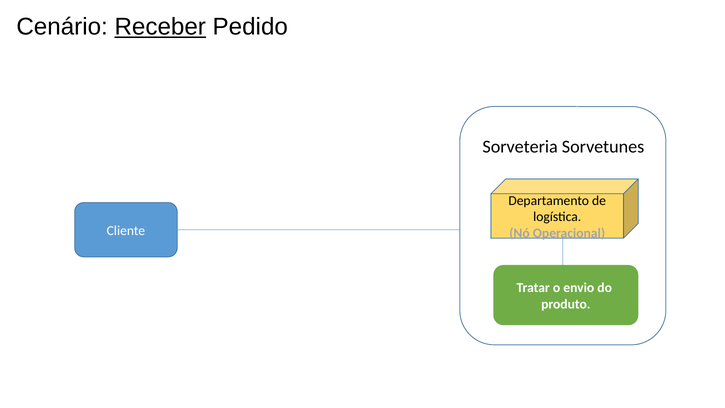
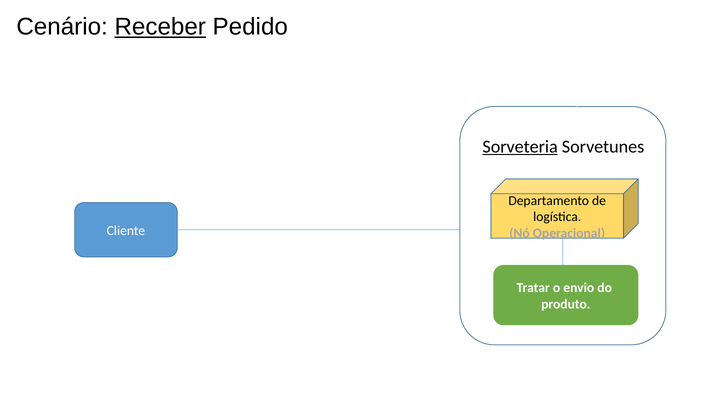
Sorveteria underline: none -> present (520, 147)
